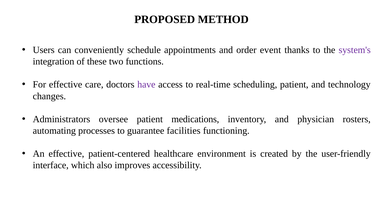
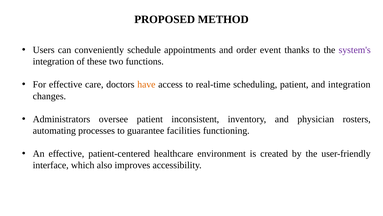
have colour: purple -> orange (146, 84)
and technology: technology -> integration (349, 84)
medications: medications -> inconsistent (195, 119)
